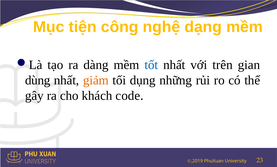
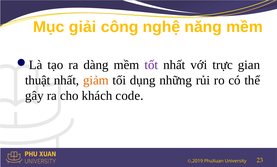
tiện: tiện -> giải (83, 27)
dạng: dạng -> năng (203, 27)
tốt colour: blue -> purple (151, 65)
trên: trên -> trực (223, 65)
dùng: dùng -> thuật (38, 80)
